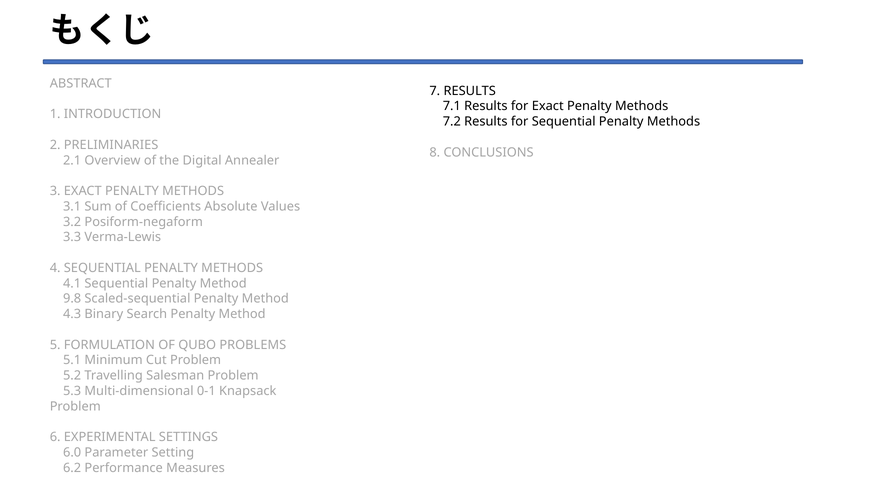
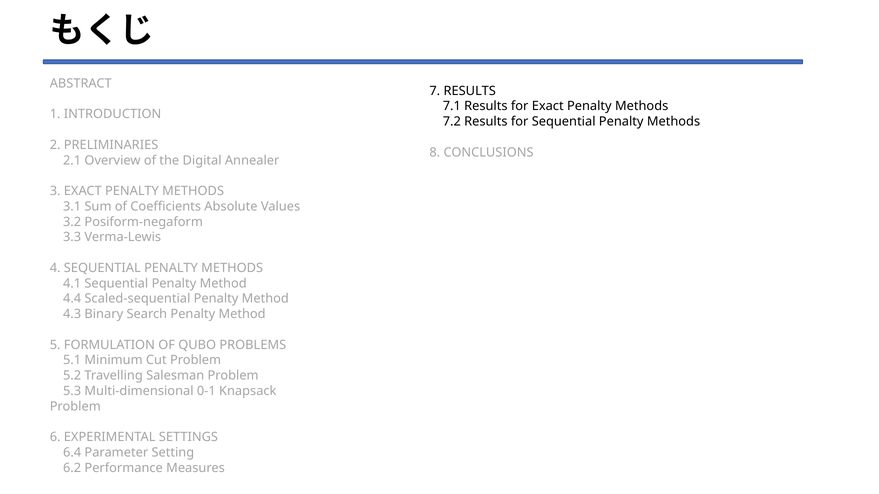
9.8: 9.8 -> 4.4 (72, 299)
6.0: 6.0 -> 6.4 (72, 453)
